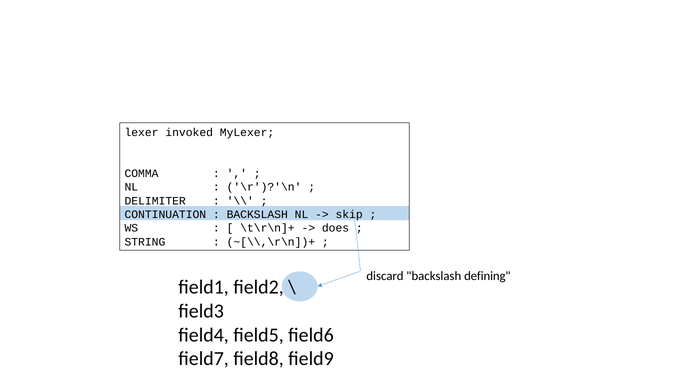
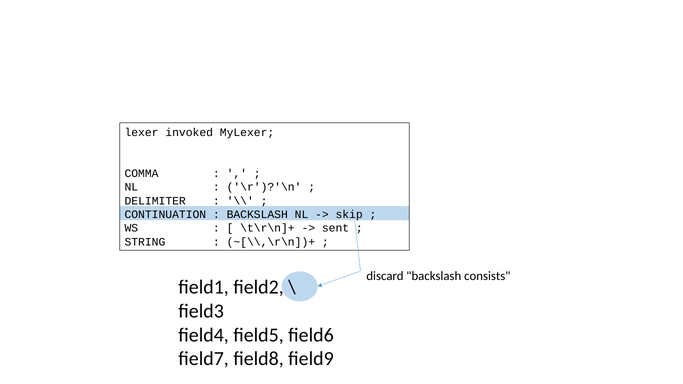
does: does -> sent (336, 228)
defining: defining -> consists (487, 276)
